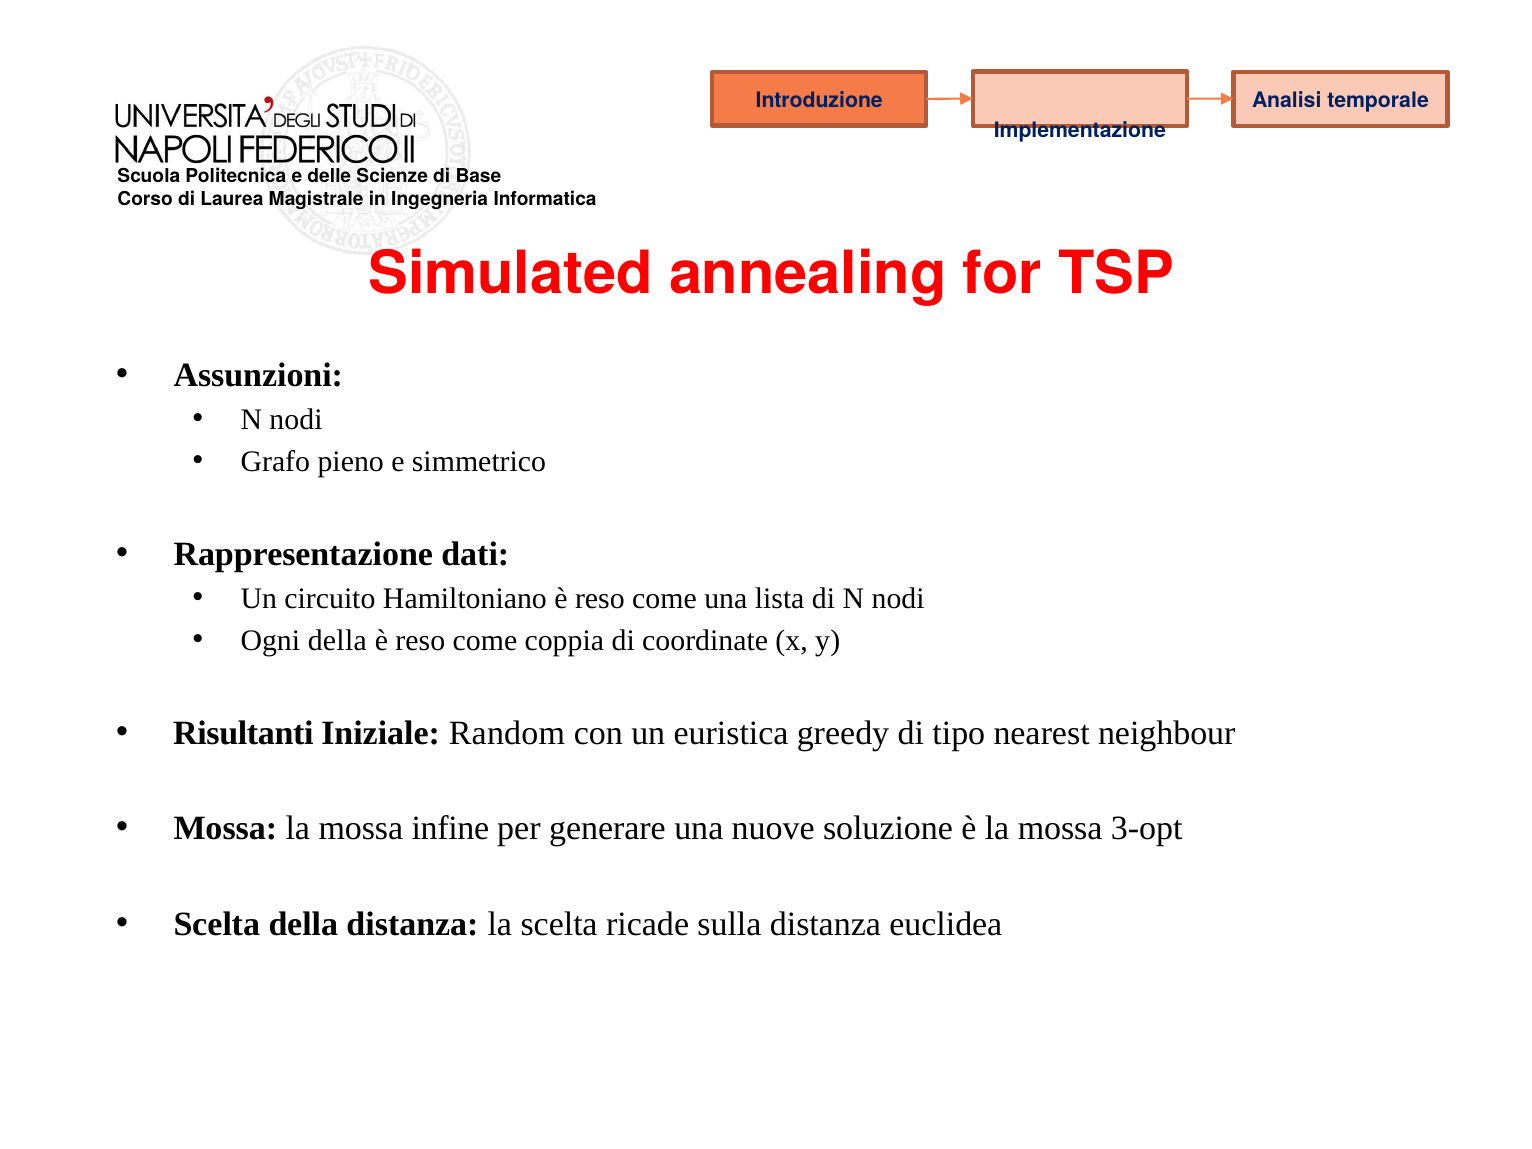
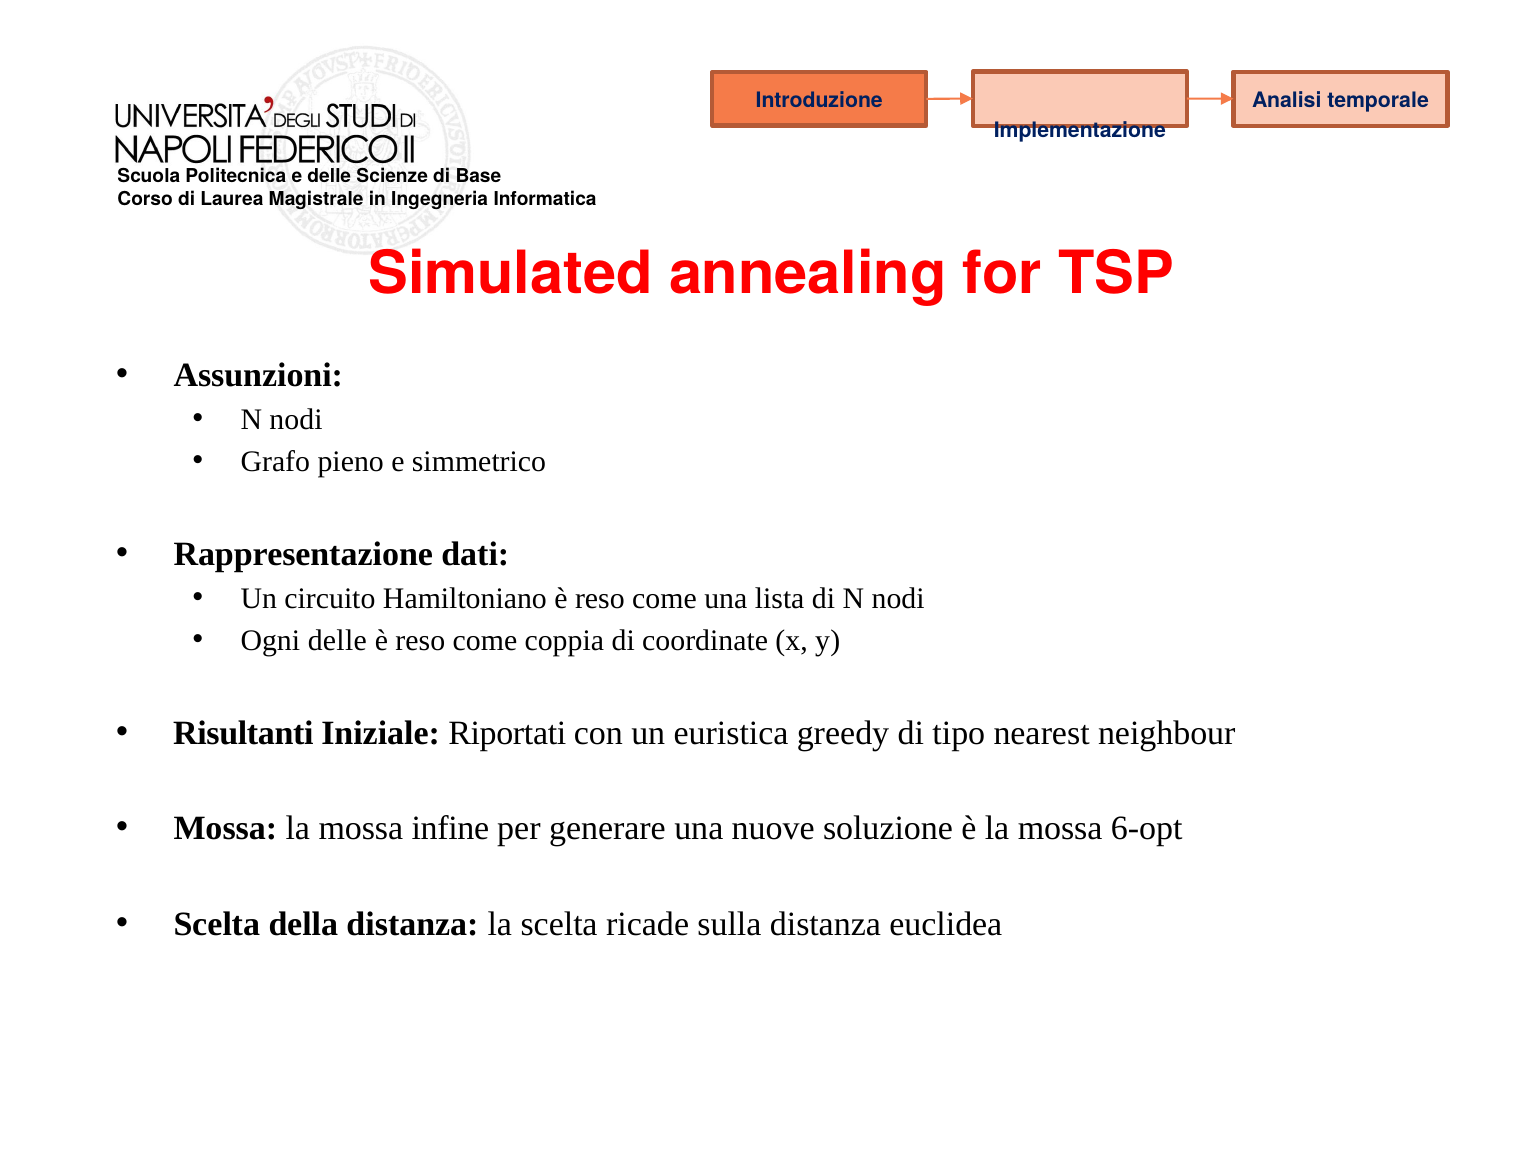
Ogni della: della -> delle (337, 640)
Random: Random -> Riportati (507, 733)
3-opt: 3-opt -> 6-opt (1147, 829)
